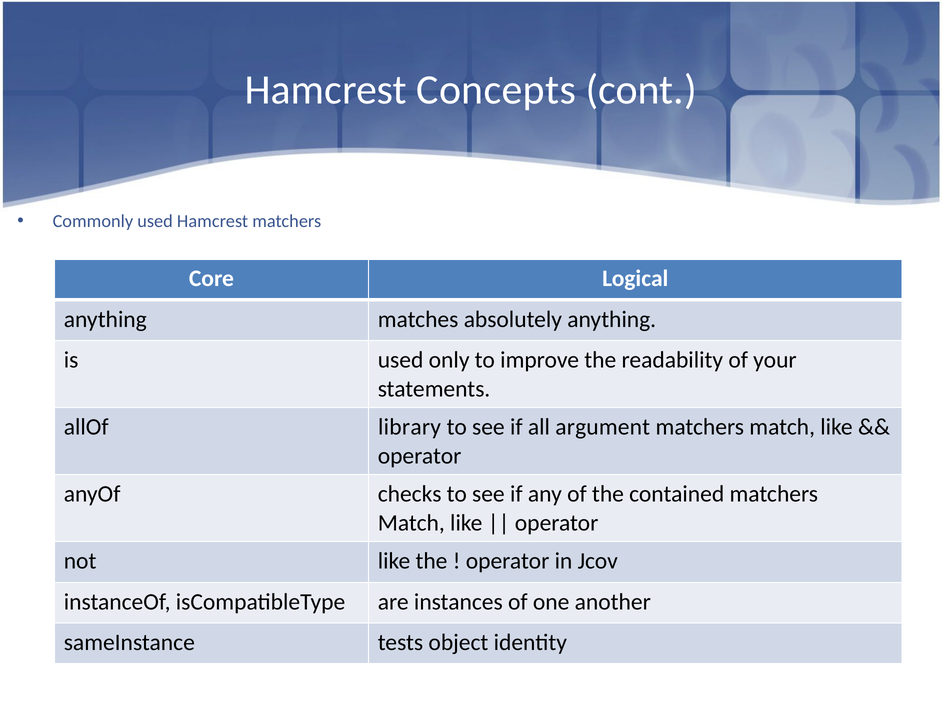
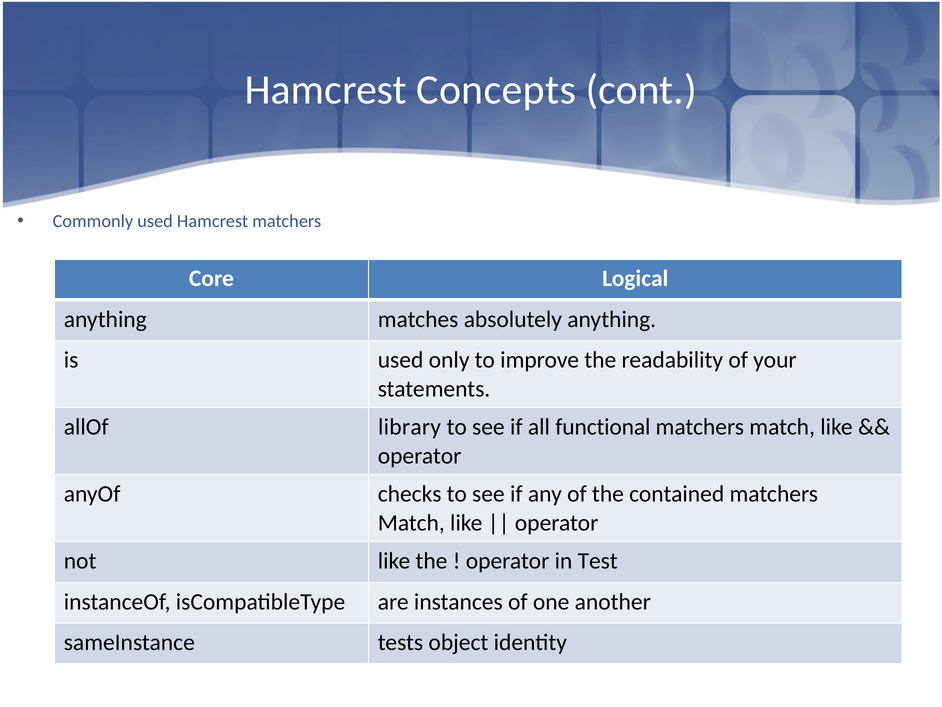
argument: argument -> functional (603, 427)
Jcov: Jcov -> Test (598, 561)
